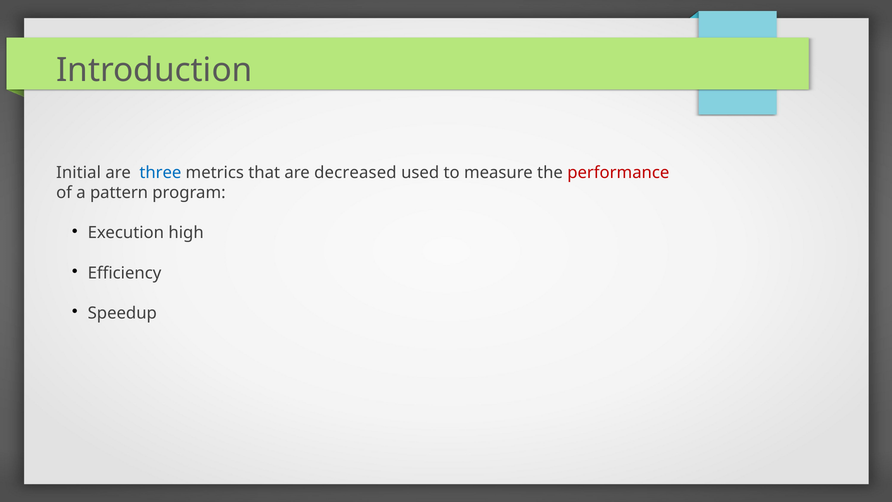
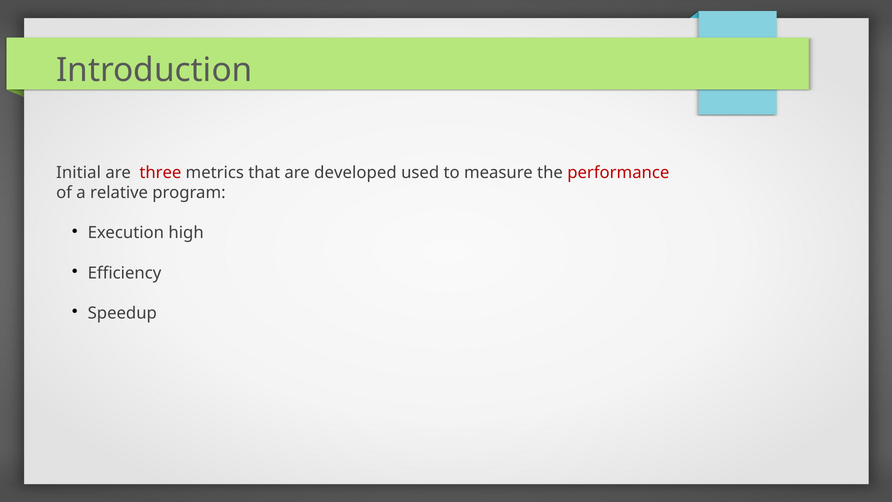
three colour: blue -> red (160, 173)
decreased: decreased -> developed (355, 173)
pattern: pattern -> relative (119, 193)
